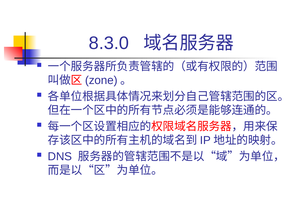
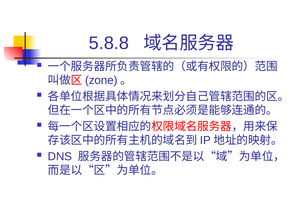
8.3.0: 8.3.0 -> 5.8.8 (109, 43)
